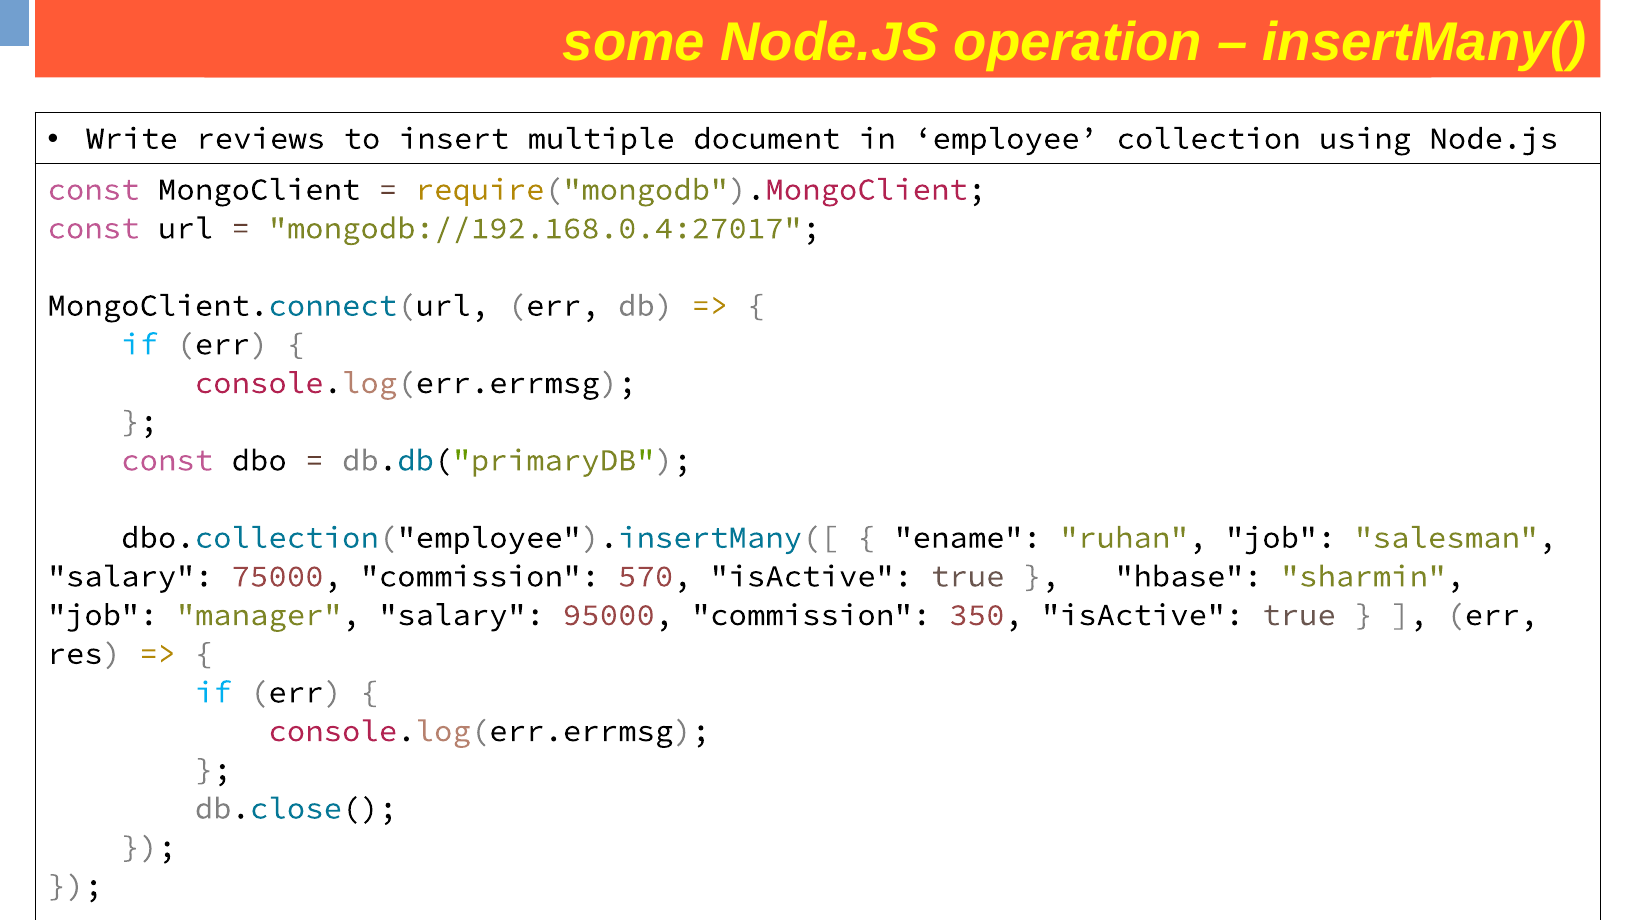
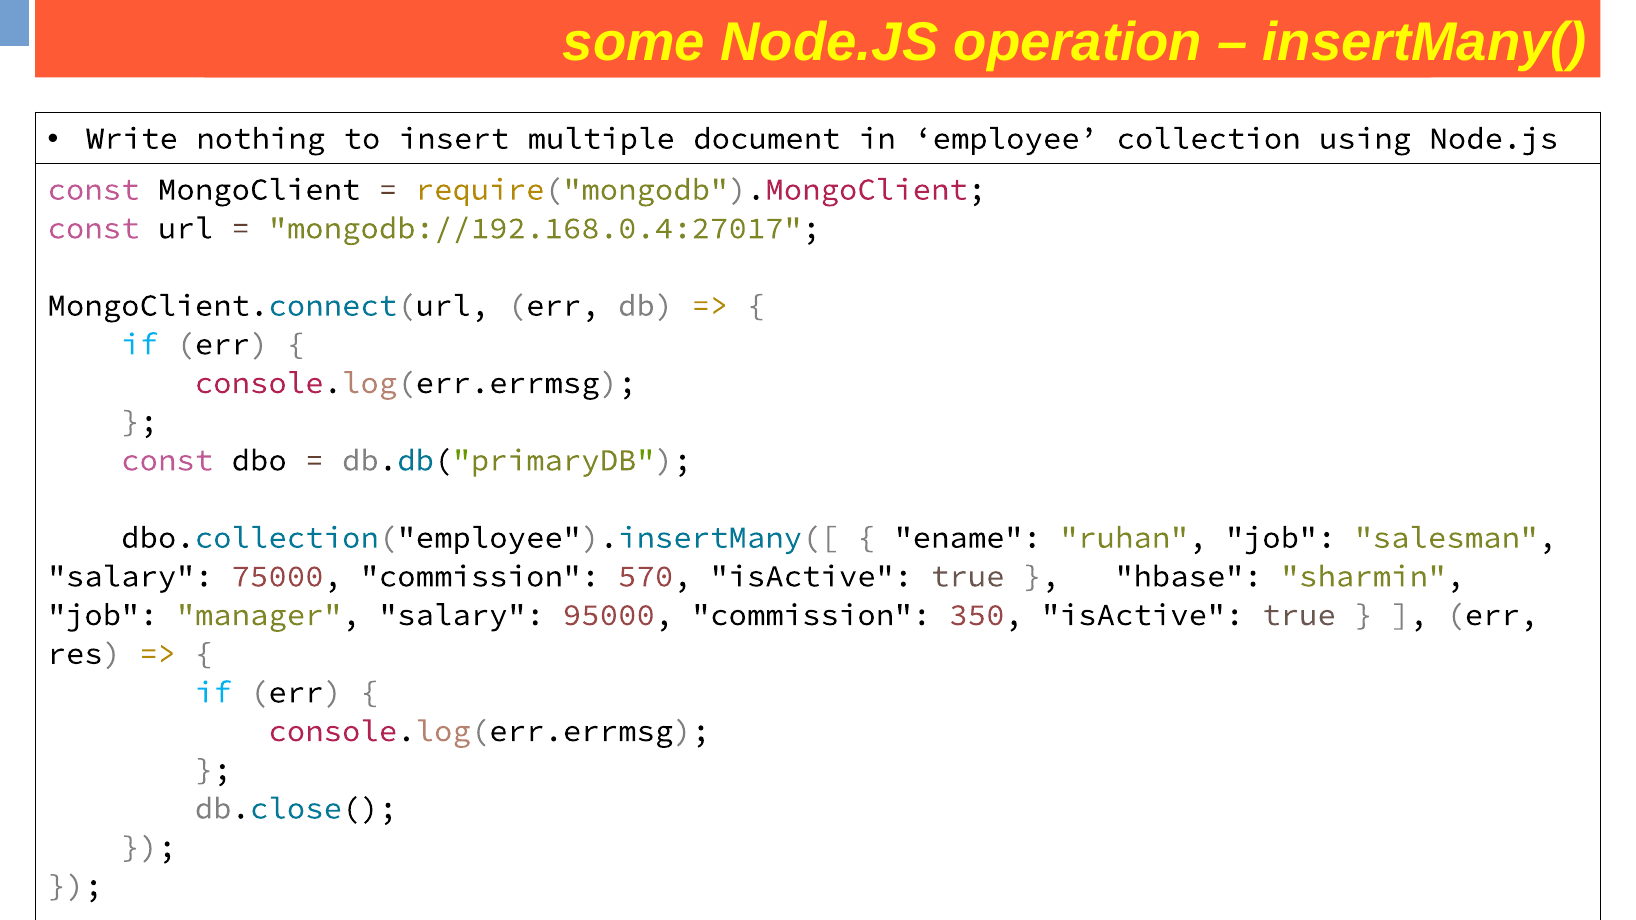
reviews: reviews -> nothing (261, 139)
